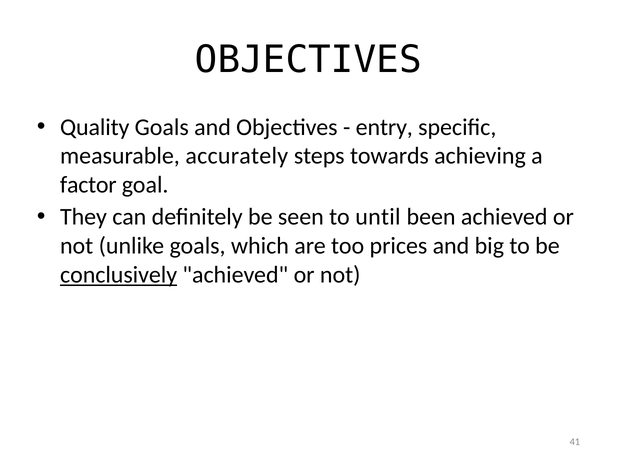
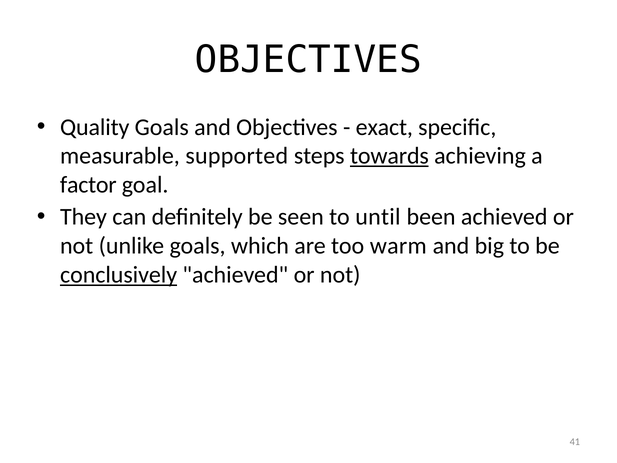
entry: entry -> exact (384, 127)
accurately: accurately -> supported (237, 156)
towards underline: none -> present (389, 156)
prices: prices -> warm (398, 246)
